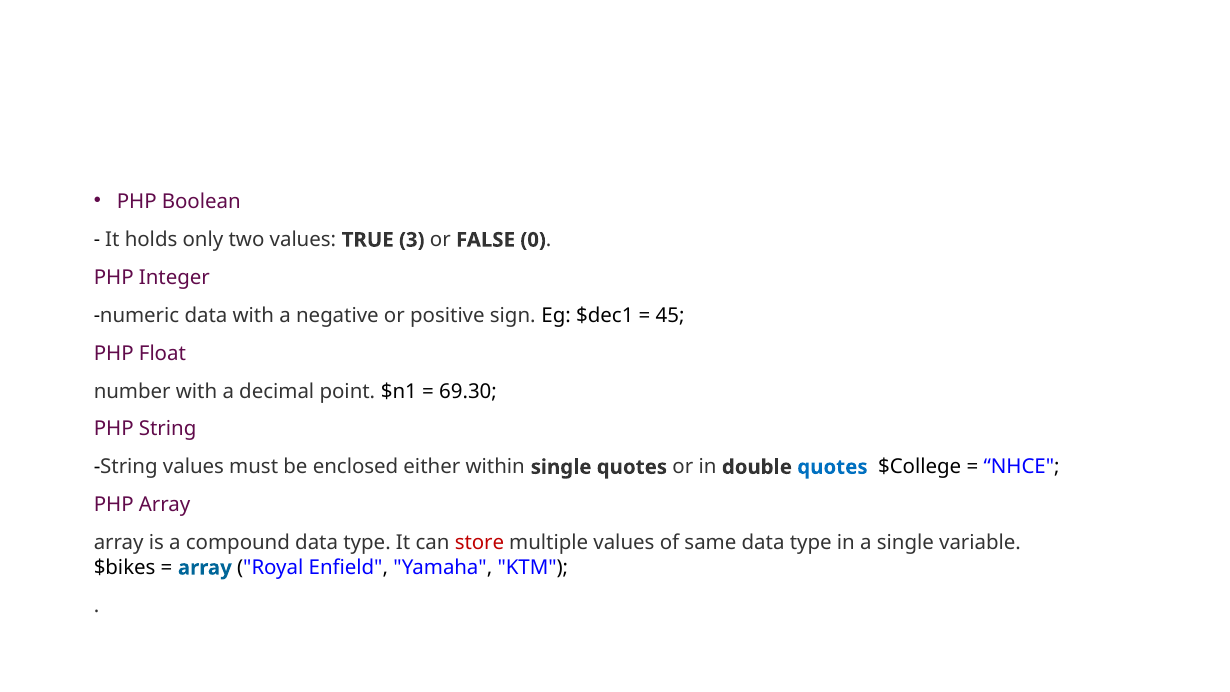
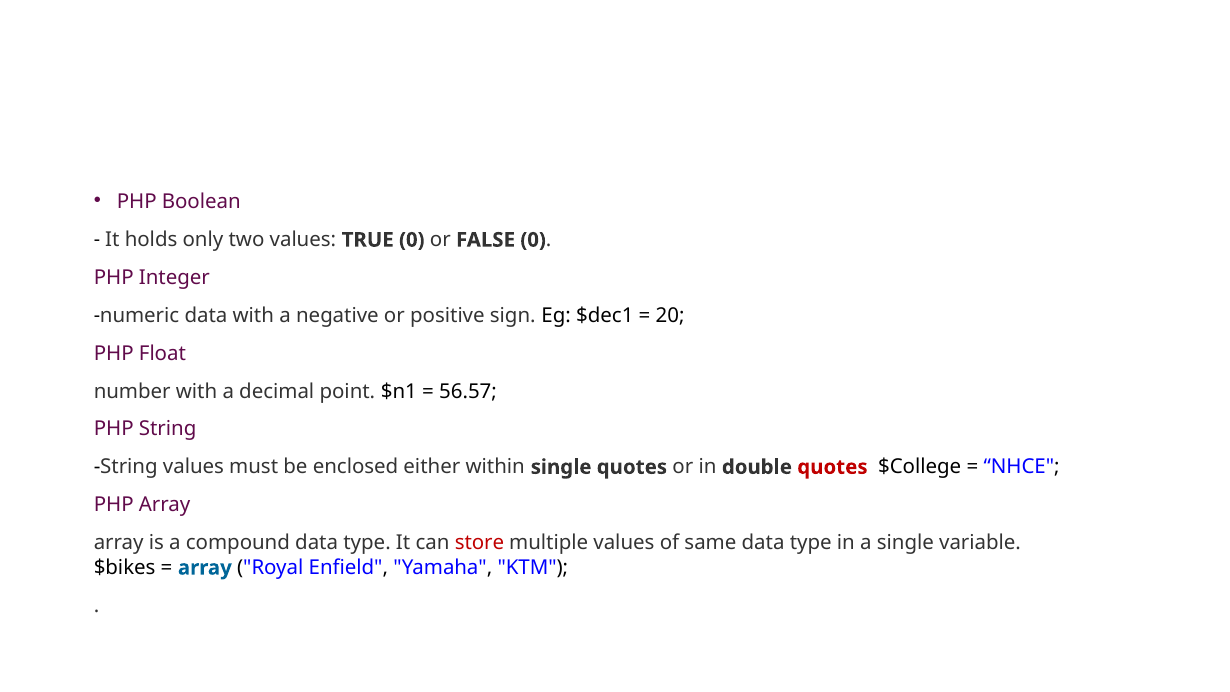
TRUE 3: 3 -> 0 (412, 240)
45: 45 -> 20 (670, 316)
69.30: 69.30 -> 56.57 (468, 391)
quotes colour: blue -> red (832, 467)
